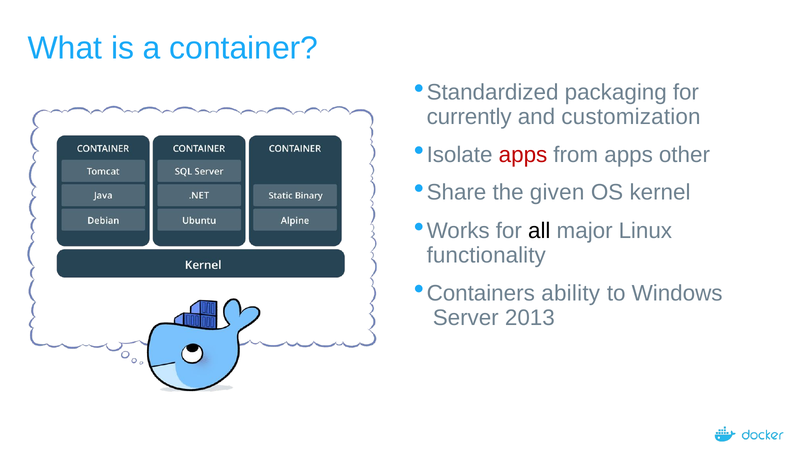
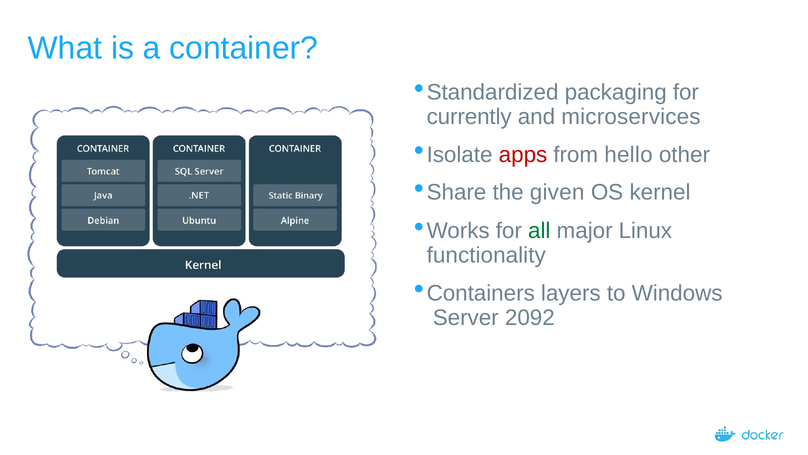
customization: customization -> microservices (631, 117)
from apps: apps -> hello (628, 154)
all colour: black -> green (539, 231)
ability: ability -> layers (571, 293)
2013: 2013 -> 2092 (530, 317)
